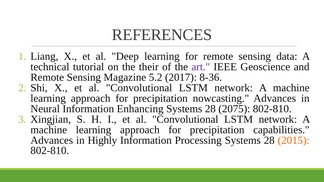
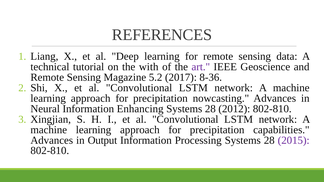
their: their -> with (149, 67)
2075: 2075 -> 2012 (234, 109)
Highly: Highly -> Output (102, 140)
2015 colour: orange -> purple (294, 140)
